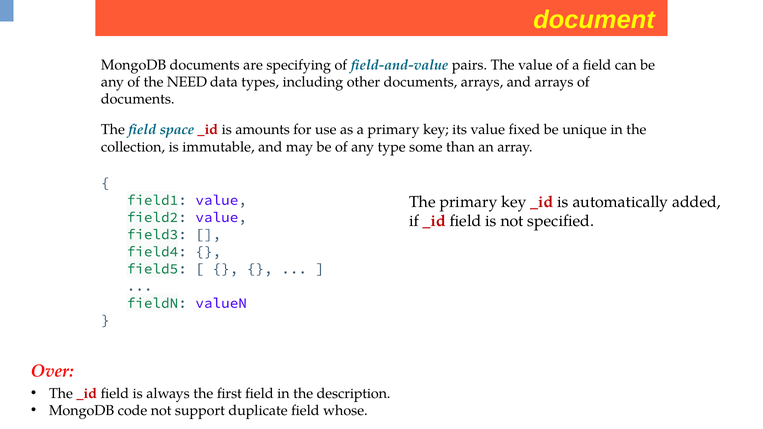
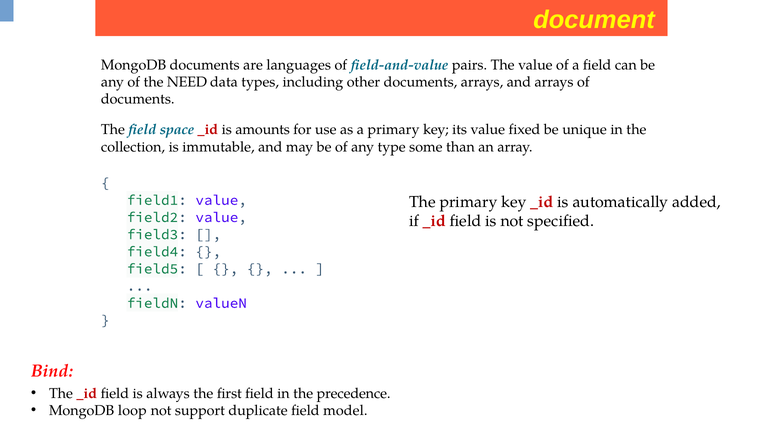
specifying: specifying -> languages (299, 65)
Over: Over -> Bind (52, 371)
description: description -> precedence (354, 394)
code: code -> loop (132, 411)
whose: whose -> model (345, 411)
